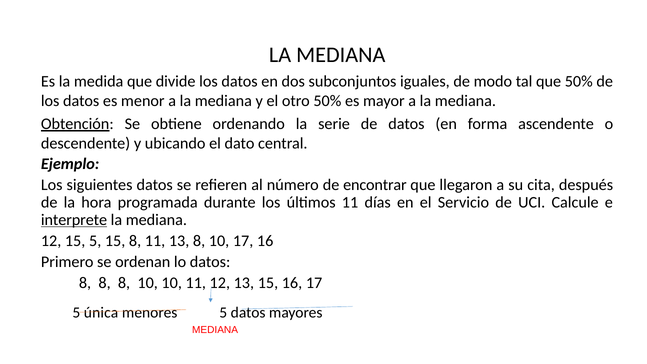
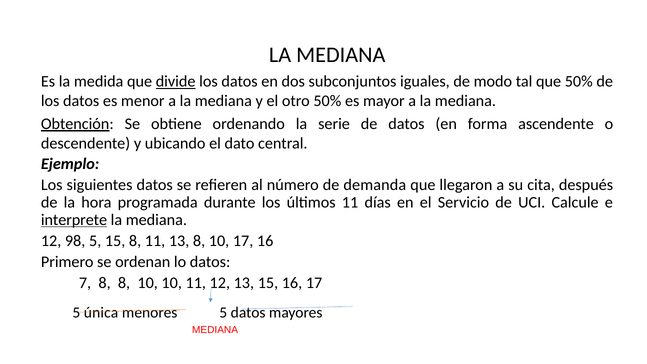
divide underline: none -> present (176, 81)
encontrar: encontrar -> demanda (375, 185)
12 15: 15 -> 98 (75, 241)
8: 8 -> 7 (85, 283)
